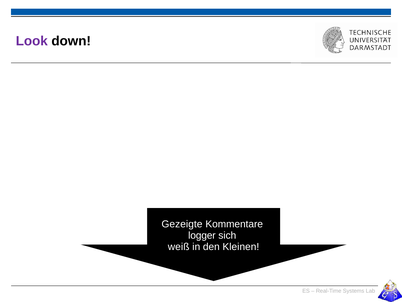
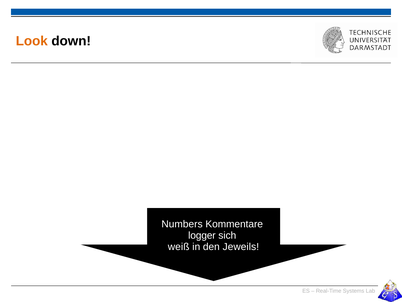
Look colour: purple -> orange (32, 41)
Gezeigte: Gezeigte -> Numbers (182, 224)
Kleinen: Kleinen -> Jeweils (241, 246)
